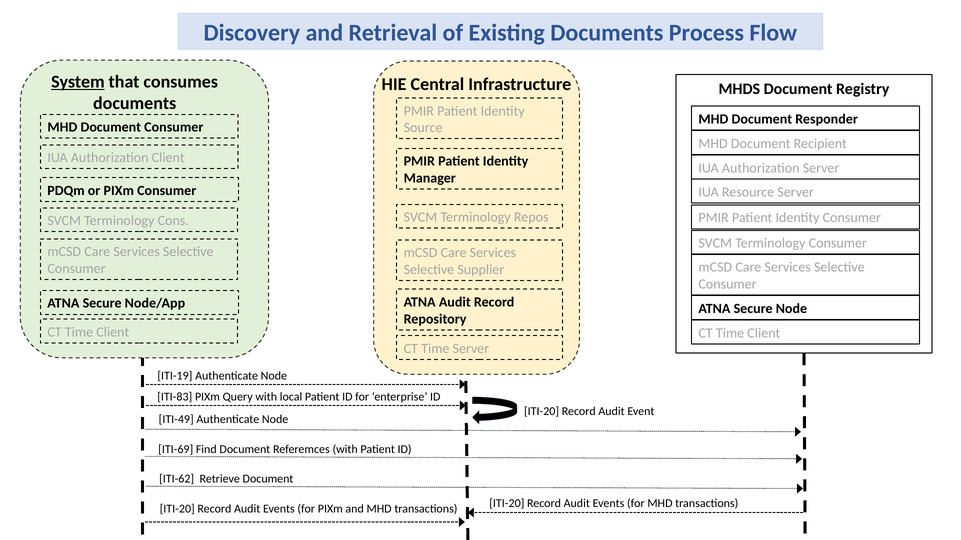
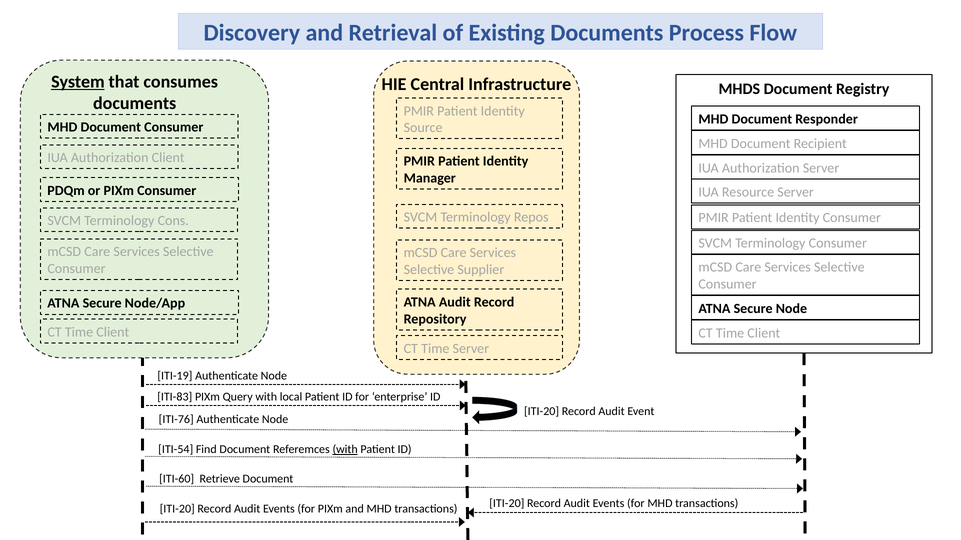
ITI-49: ITI-49 -> ITI-76 (176, 420)
ITI-69: ITI-69 -> ITI-54 (176, 450)
with underline: none -> present (345, 450)
ITI-62: ITI-62 -> ITI-60 (177, 480)
